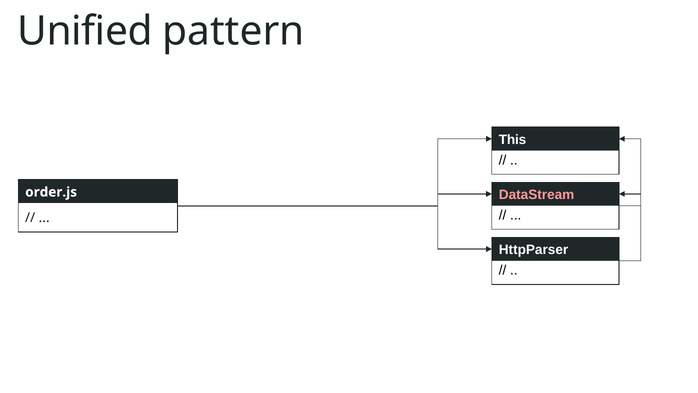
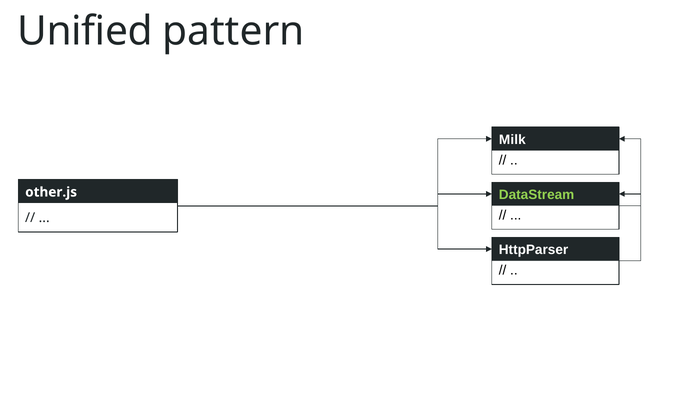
This: This -> Milk (512, 140)
DataStream colour: pink -> light green (537, 195)
order.js: order.js -> other.js (51, 192)
